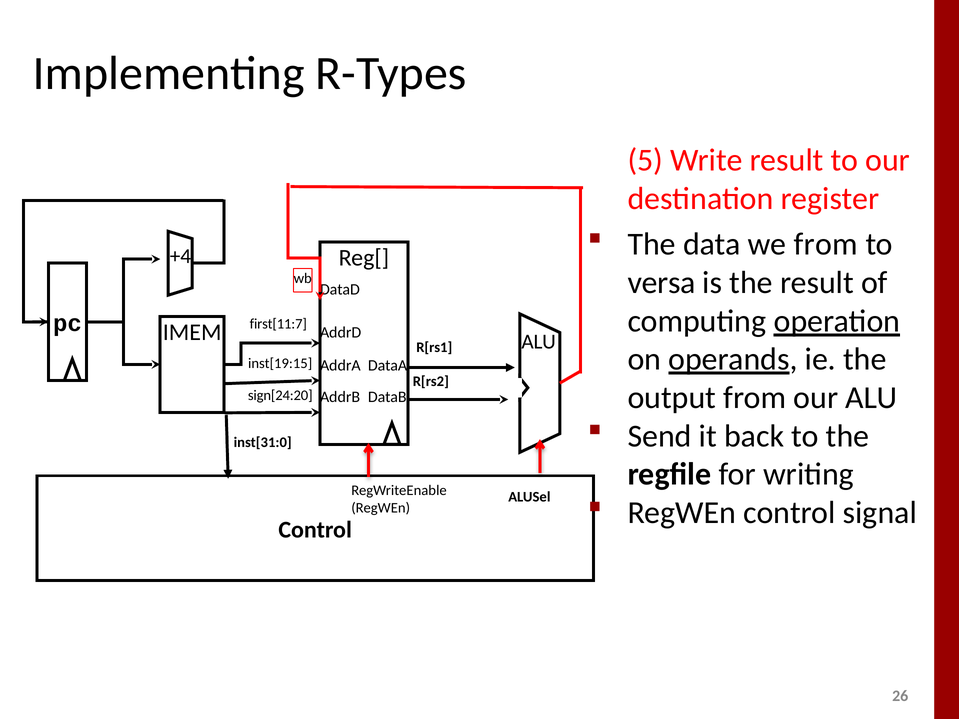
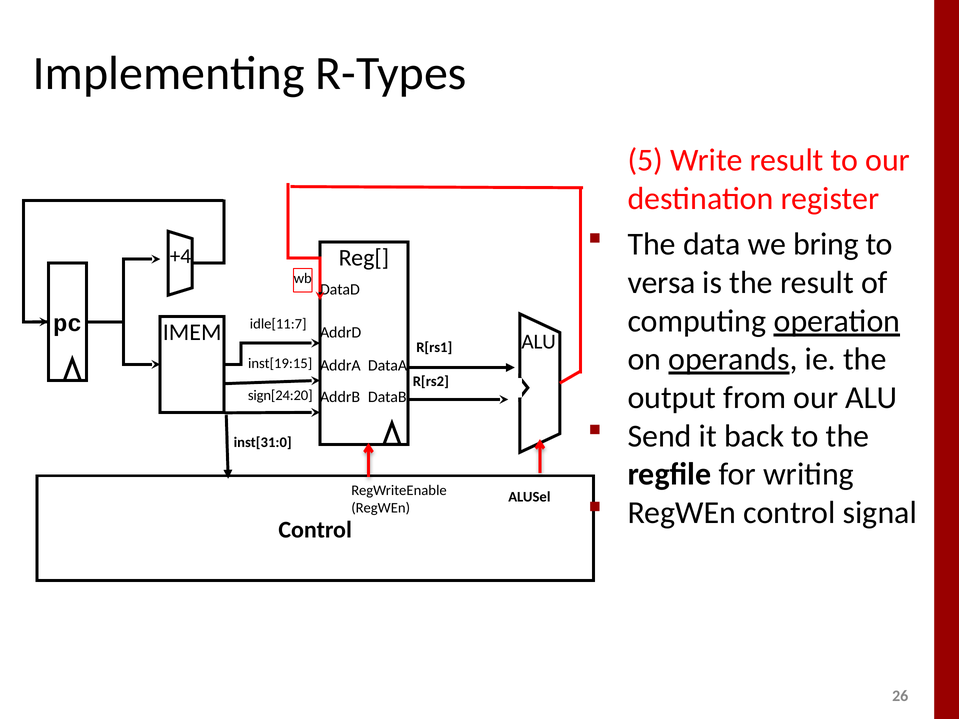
we from: from -> bring (826, 244)
first[11:7: first[11:7 -> idle[11:7 (278, 324)
